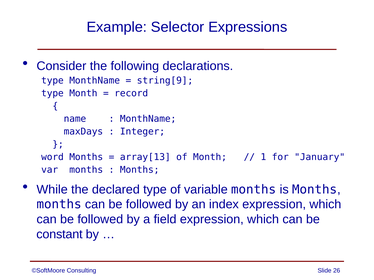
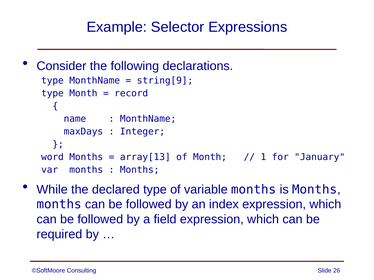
constant: constant -> required (59, 235)
